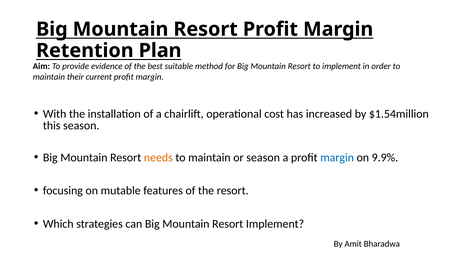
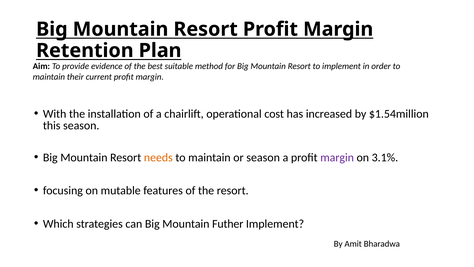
margin colour: blue -> purple (337, 157)
9.9%: 9.9% -> 3.1% (385, 157)
can Big Mountain Resort: Resort -> Futher (228, 224)
